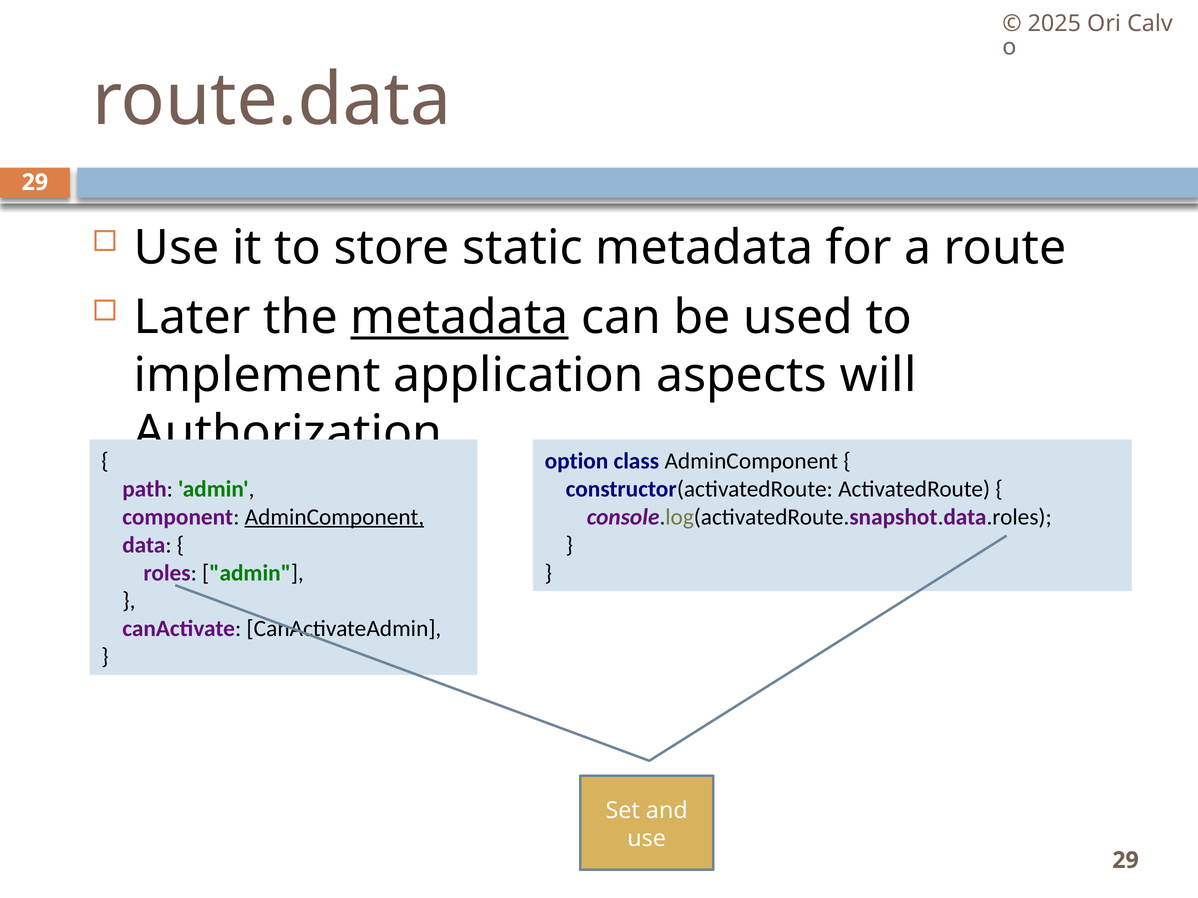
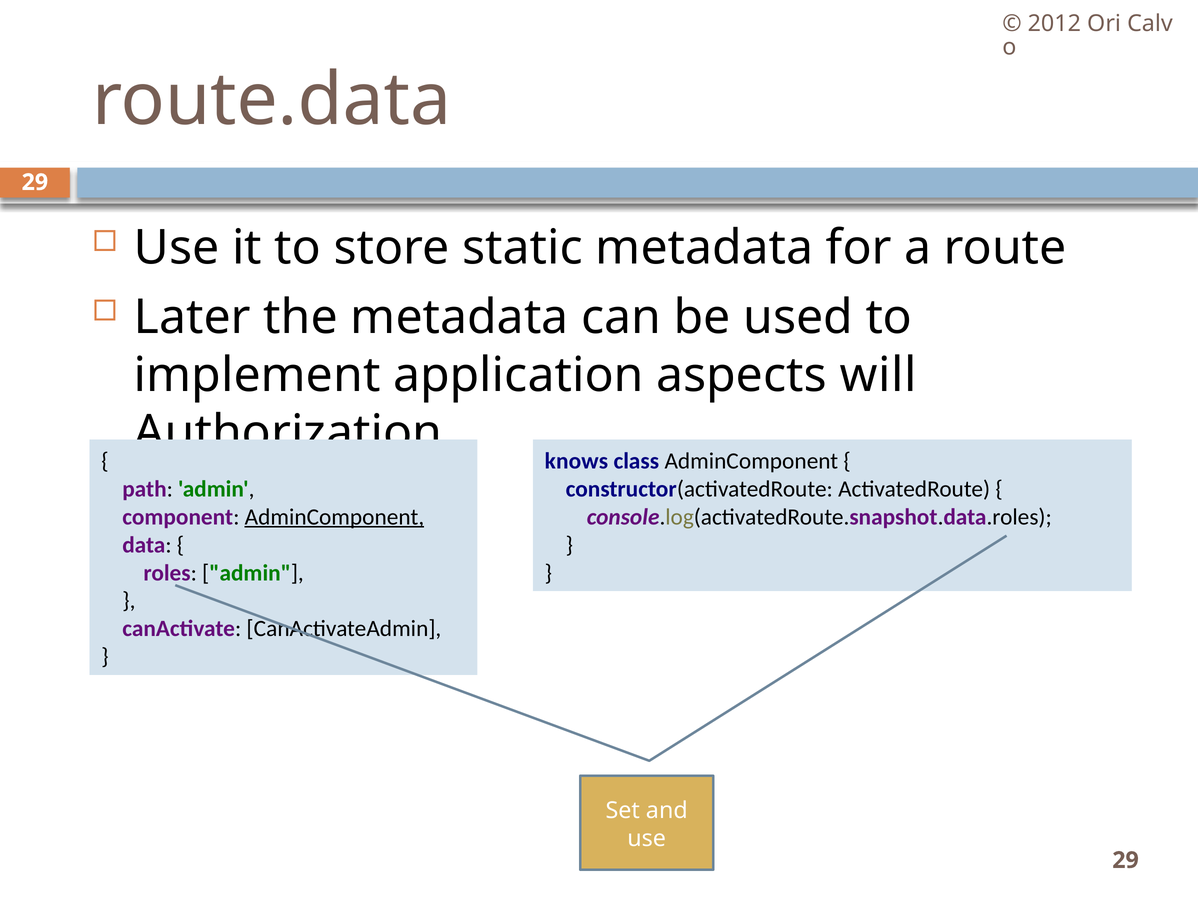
2025: 2025 -> 2012 (1054, 24)
metadata underline: present -> none (459, 317)
option: option -> knows (576, 461)
